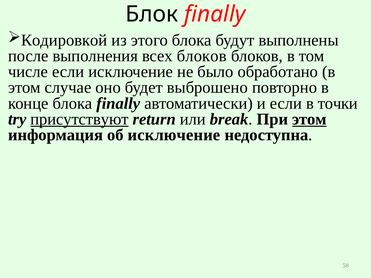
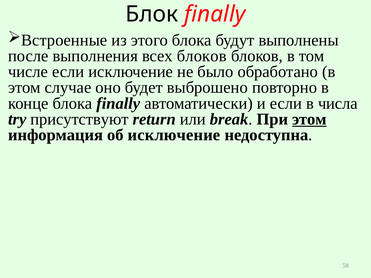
Кодировкой: Кодировкой -> Встроенные (64, 40)
точки: точки -> числа (338, 103)
присутствуют underline: present -> none (79, 119)
